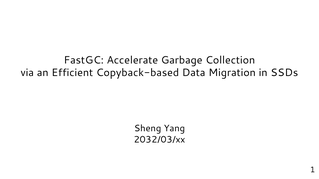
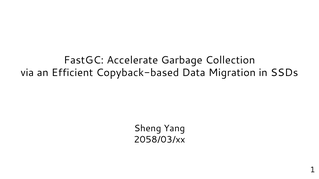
2032/03/xx: 2032/03/xx -> 2058/03/xx (159, 140)
